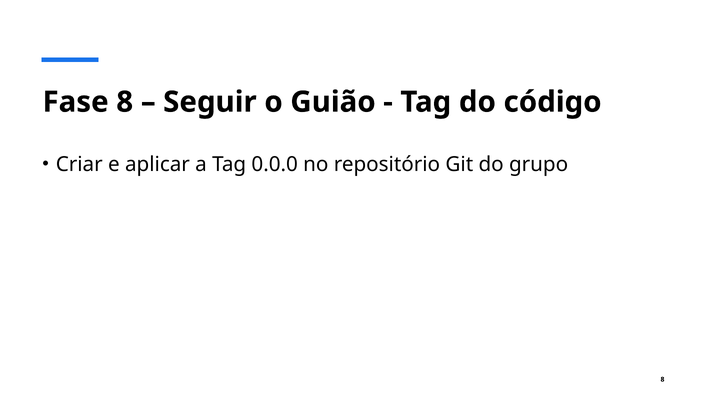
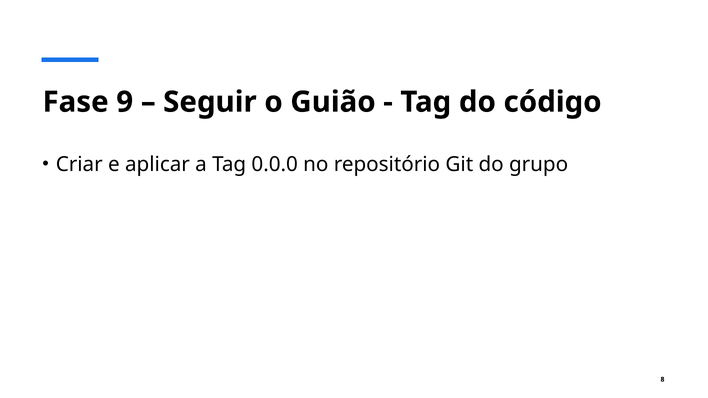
Fase 8: 8 -> 9 (125, 102)
